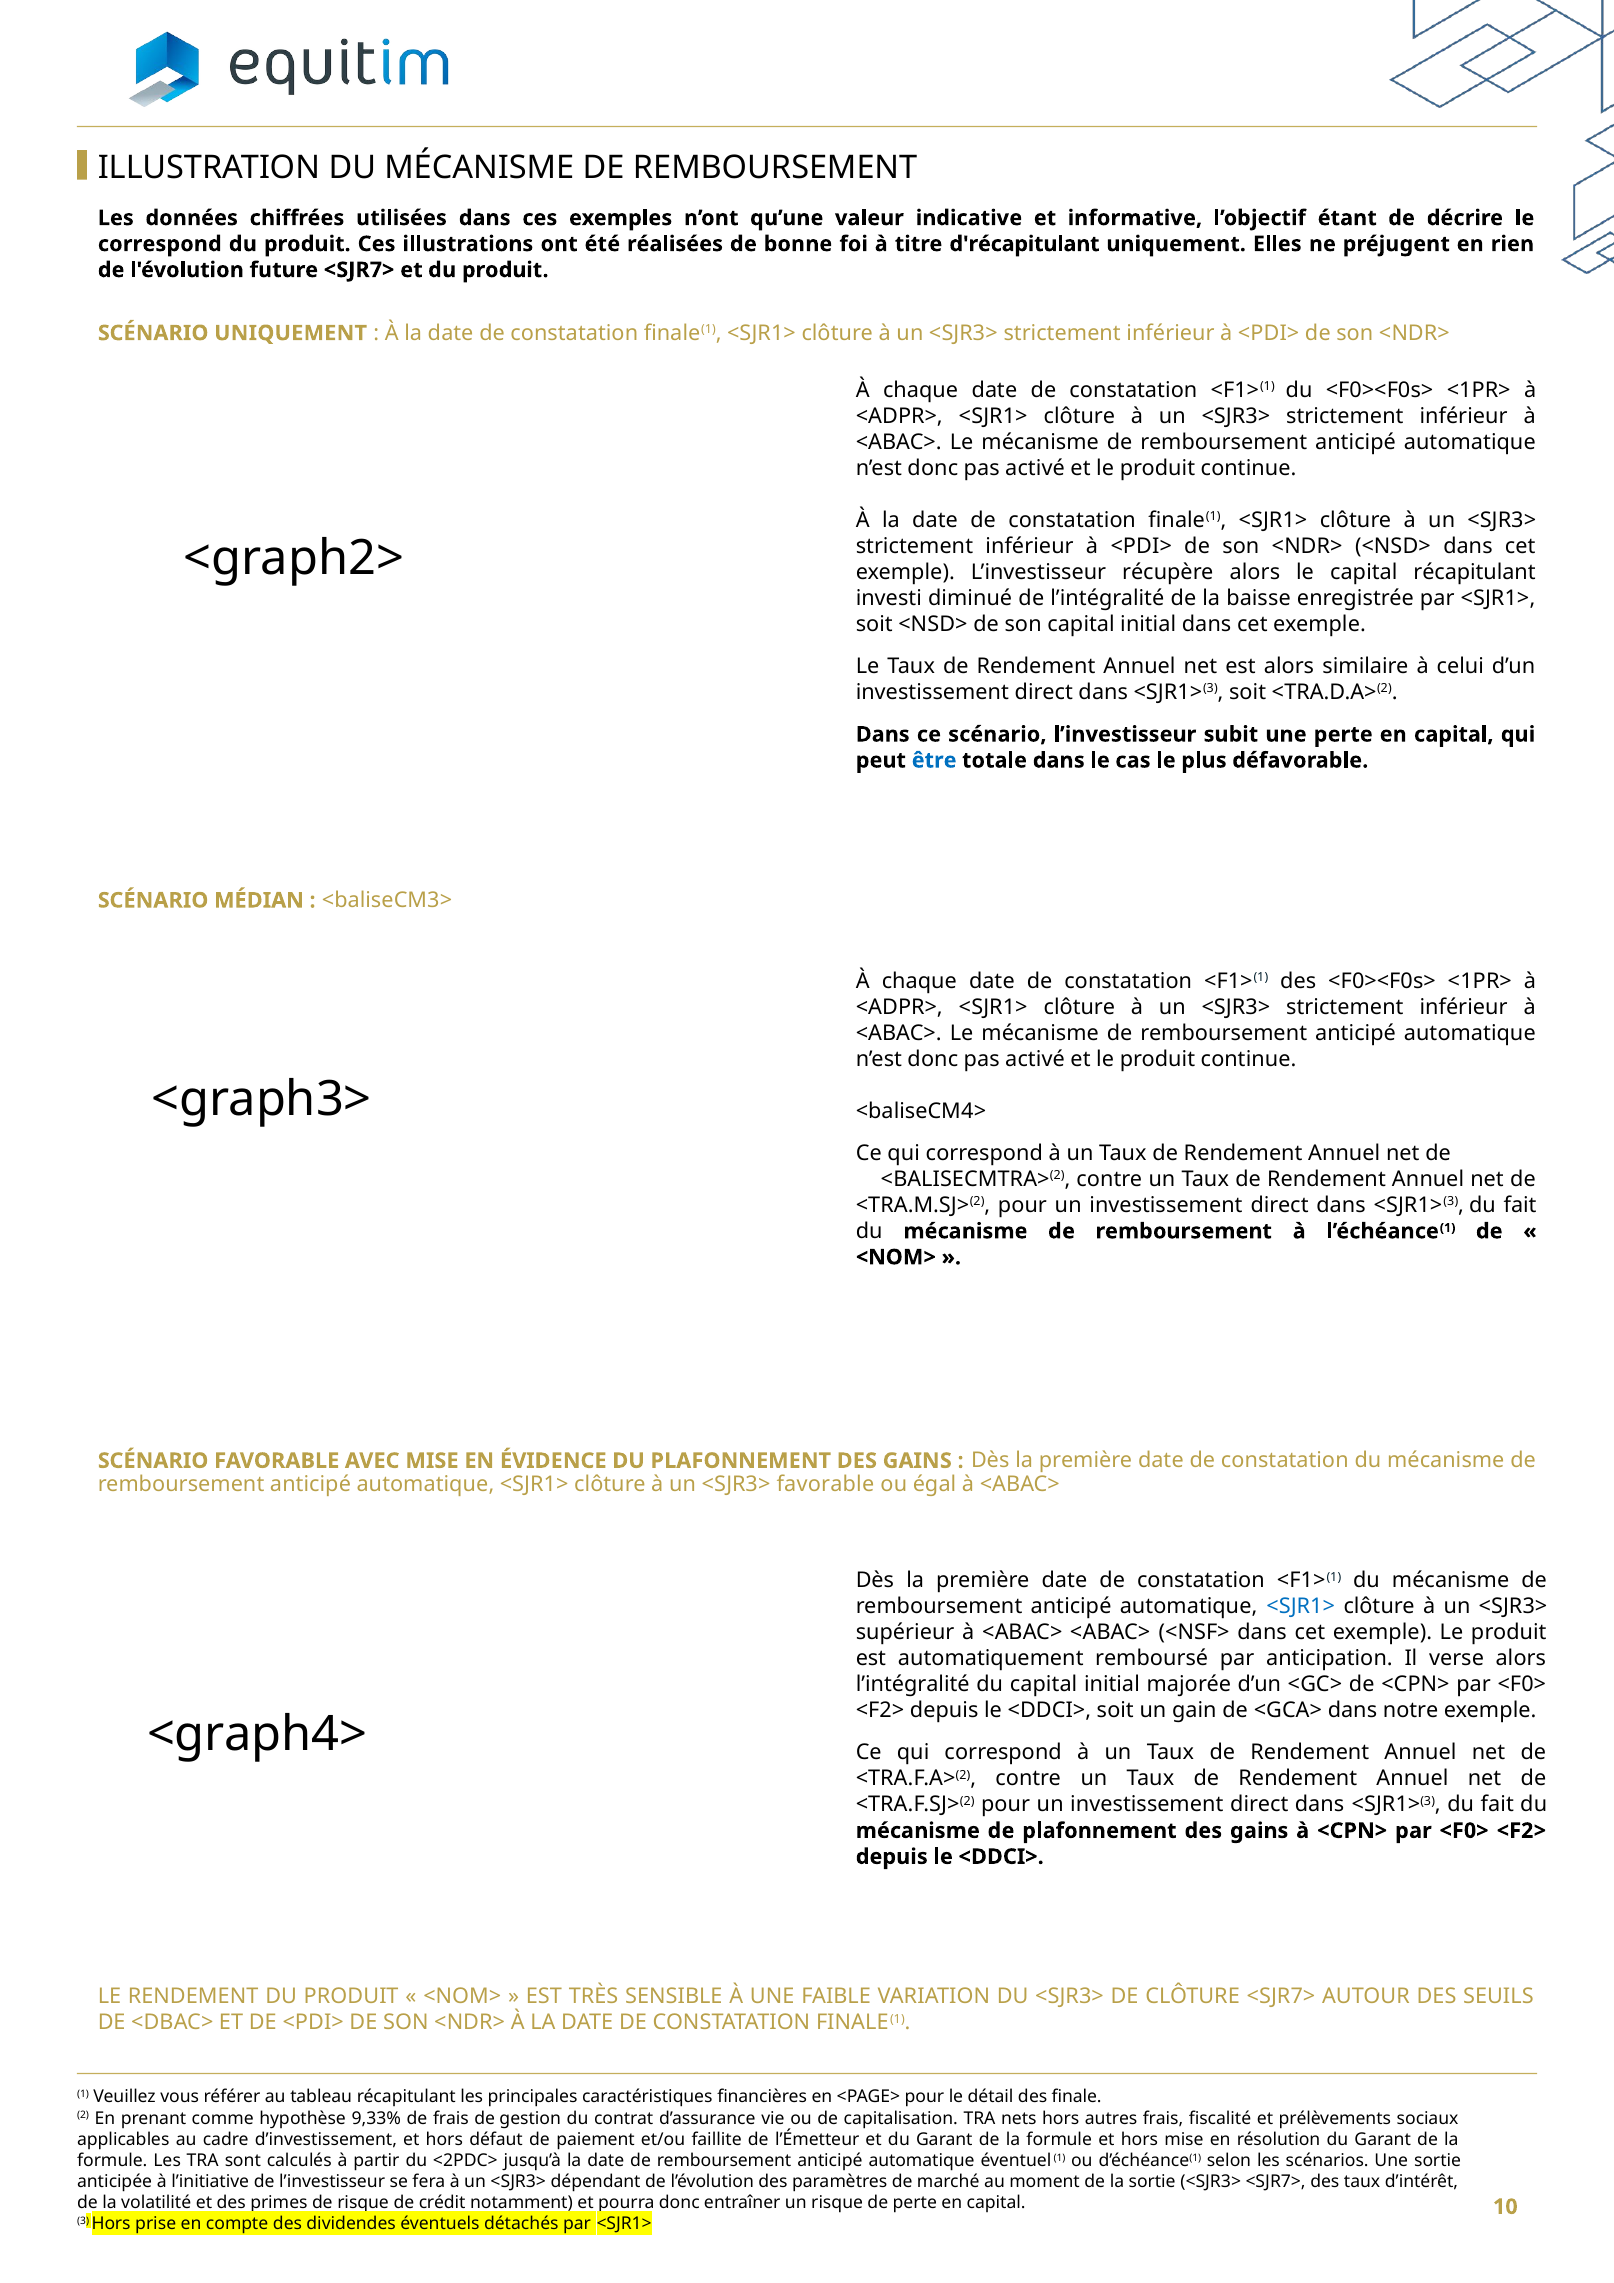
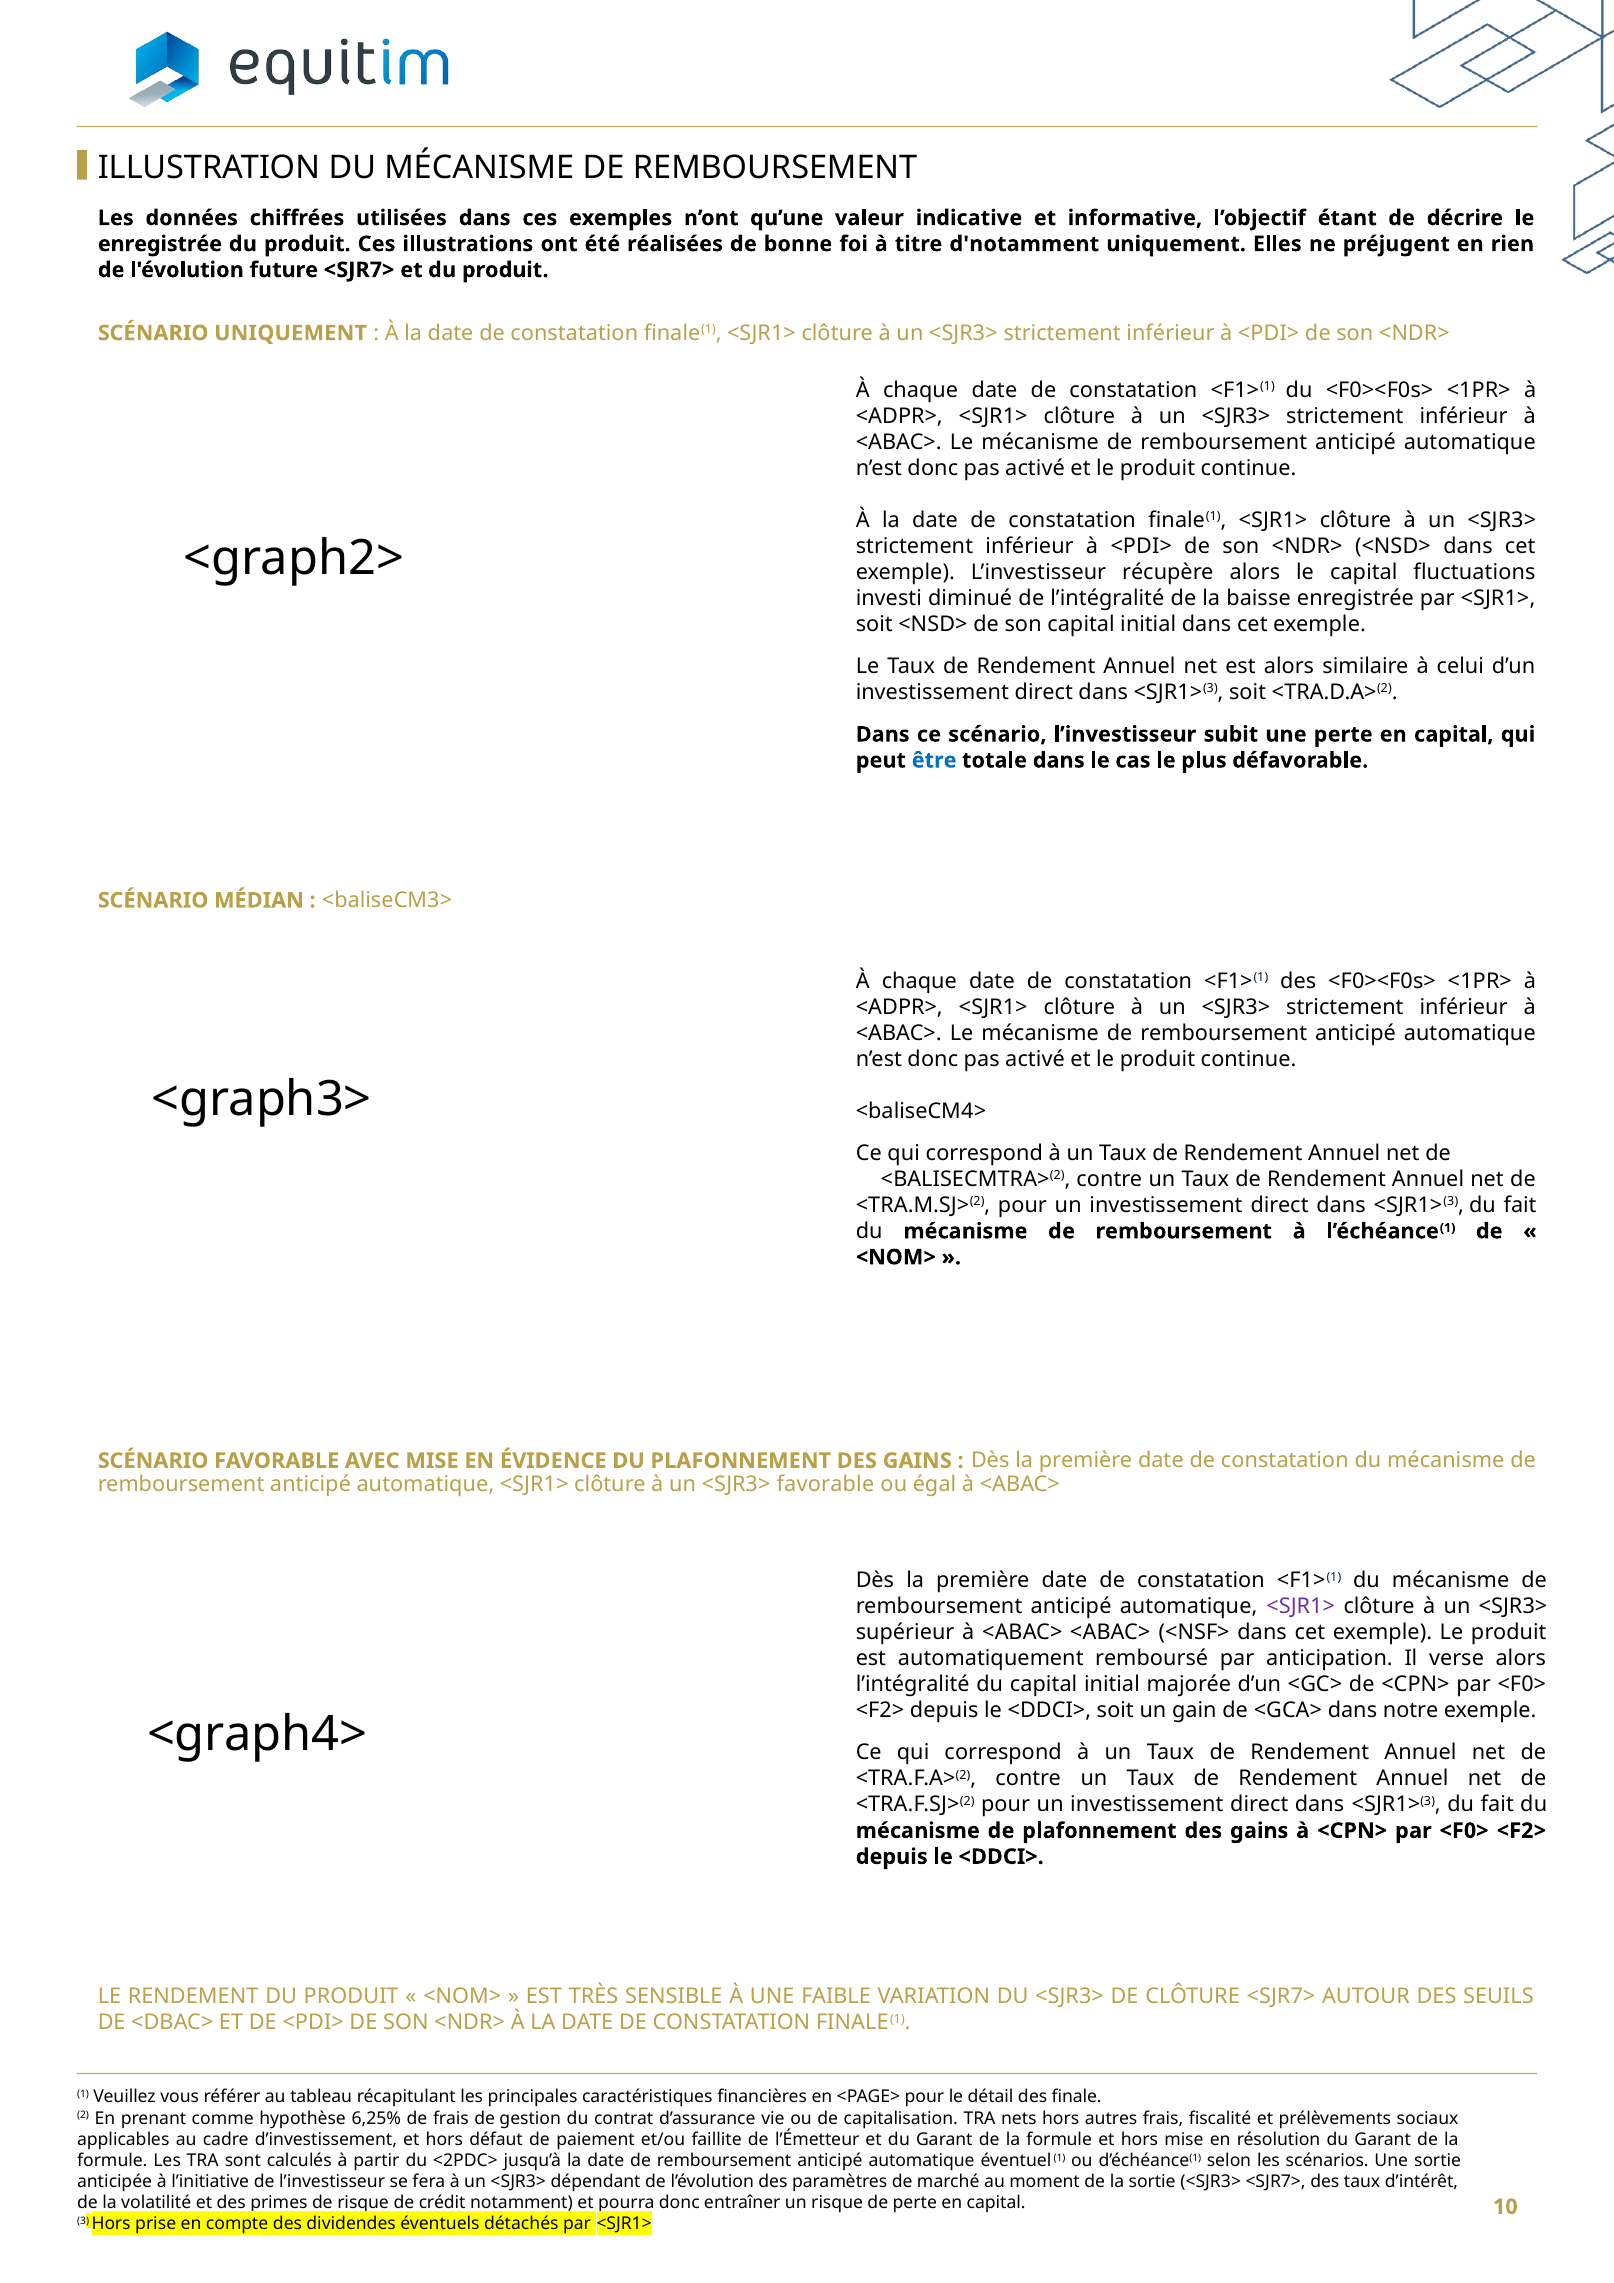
correspond: correspond -> enregistrée (160, 244)
d'récapitulant: d'récapitulant -> d'notamment (1024, 244)
capital récapitulant: récapitulant -> fluctuations (1474, 572)
<SJR1> colour: blue -> purple (1301, 1606)
9,33%: 9,33% -> 6,25% (376, 2118)
